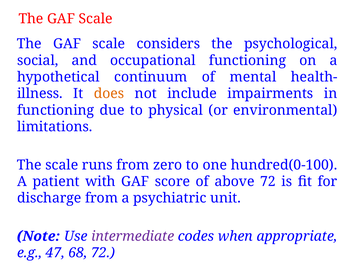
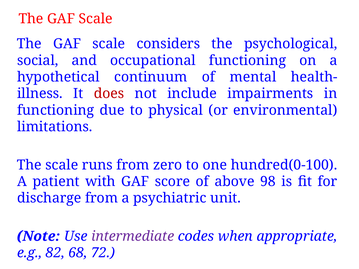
does colour: orange -> red (109, 94)
above 72: 72 -> 98 (268, 182)
47: 47 -> 82 (55, 253)
